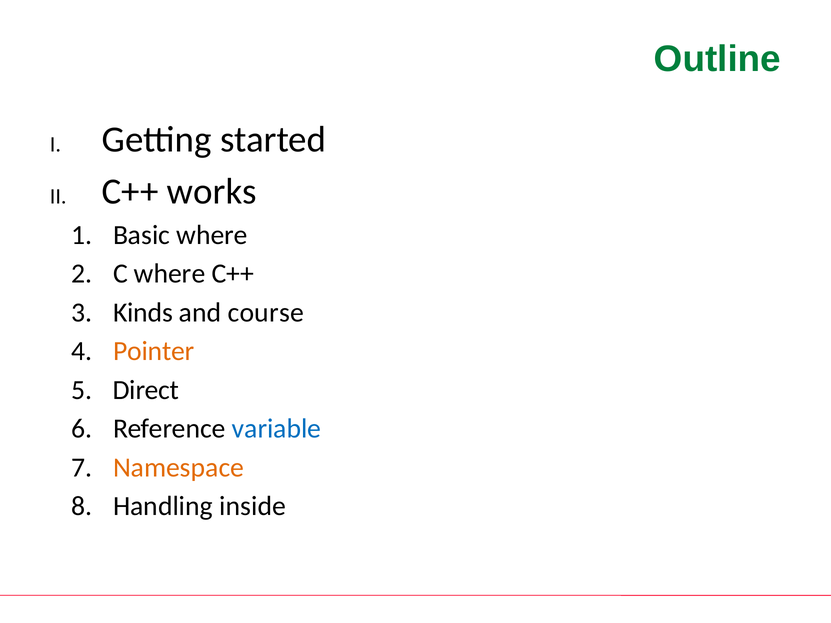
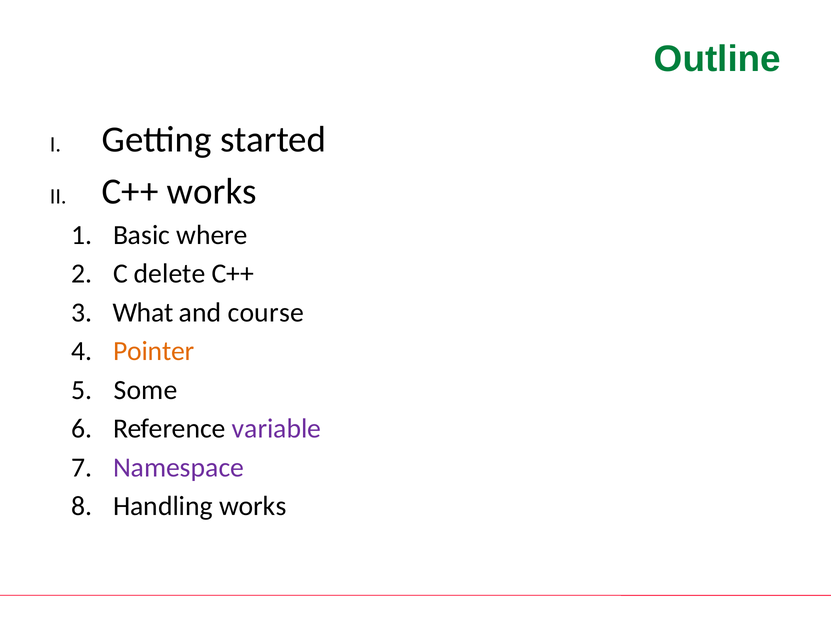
C where: where -> delete (170, 274)
Kinds: Kinds -> What (143, 313)
Direct: Direct -> Some (146, 390)
variable colour: blue -> purple (277, 429)
Namespace colour: orange -> purple (179, 468)
Handling inside: inside -> works (253, 507)
